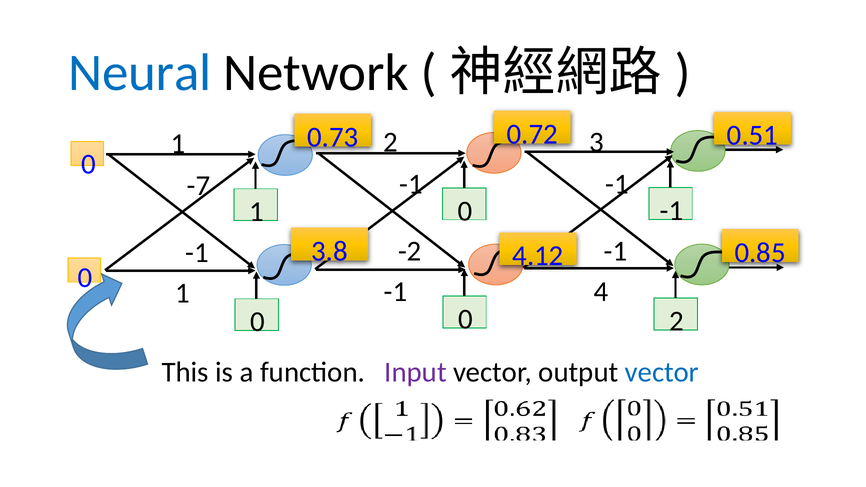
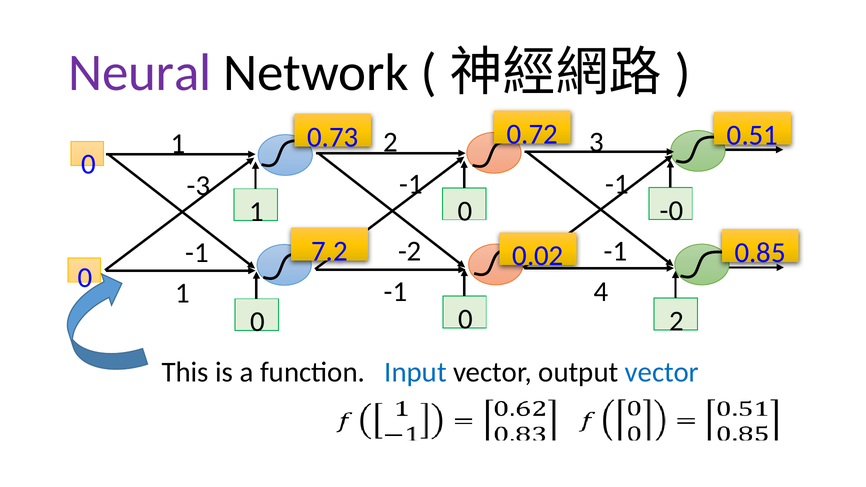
Neural colour: blue -> purple (140, 73)
-7: -7 -> -3 (198, 186)
-1: -1 -> -0 (671, 211)
3.8: 3.8 -> 7.2 (330, 251)
4.12: 4.12 -> 0.02 (538, 256)
Input colour: purple -> blue (416, 372)
